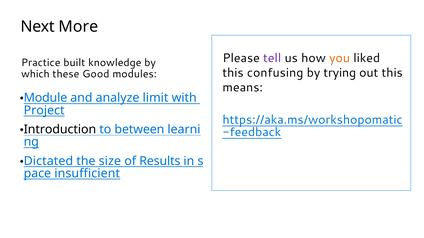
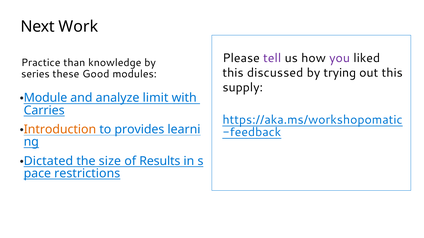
More: More -> Work (78, 27)
you colour: orange -> purple (340, 58)
built: built -> than (74, 63)
confusing: confusing -> discussed (275, 73)
which: which -> series (35, 74)
means: means -> supply (243, 88)
Project: Project -> Carries (44, 110)
Introduction colour: black -> orange (60, 130)
between: between -> provides (139, 130)
insufficient: insufficient -> restrictions (87, 174)
